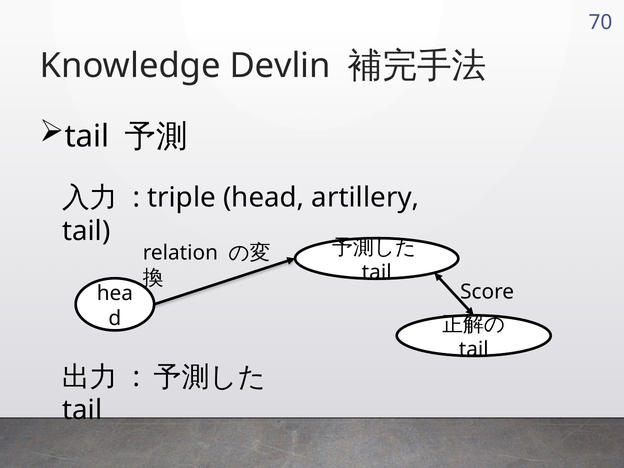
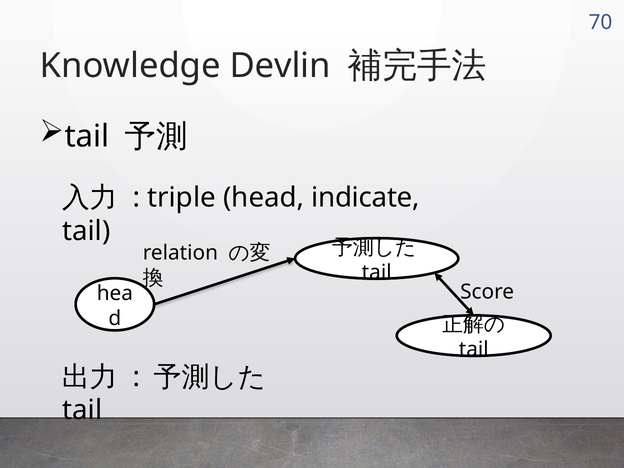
artillery: artillery -> indicate (366, 198)
